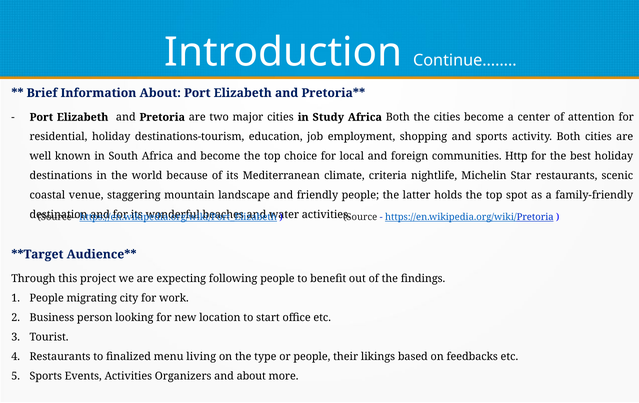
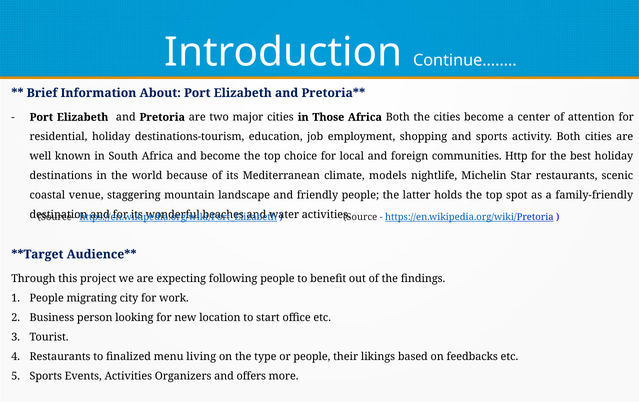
Study: Study -> Those (328, 117)
criteria: criteria -> models (388, 175)
and about: about -> offers (251, 376)
